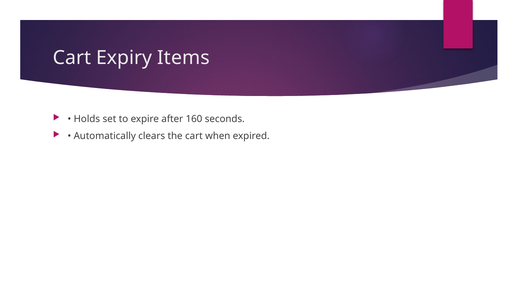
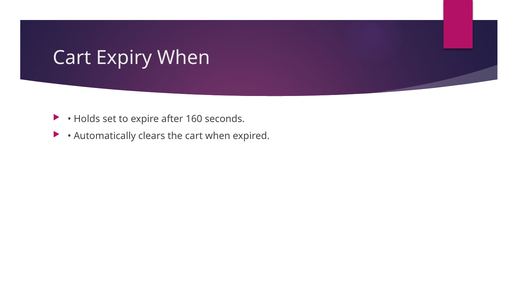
Expiry Items: Items -> When (184, 58)
